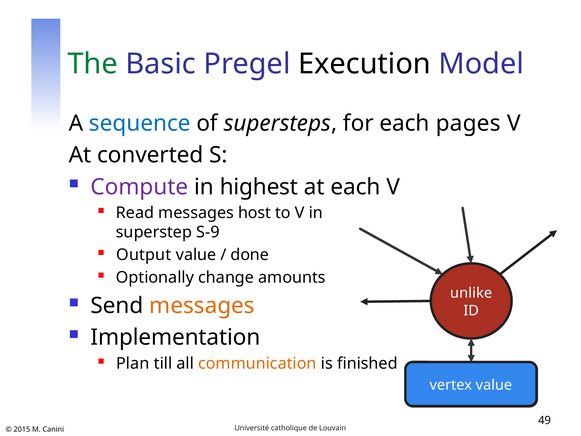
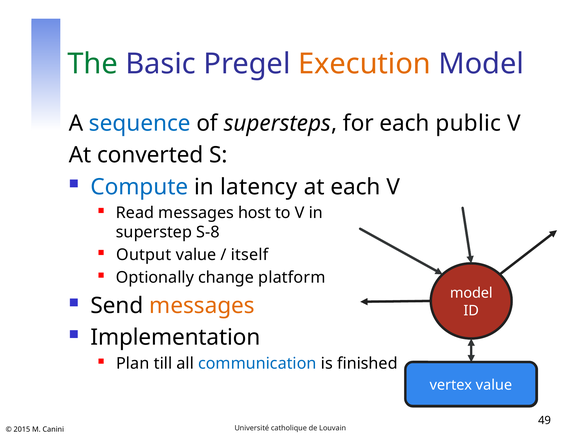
Execution colour: black -> orange (364, 64)
pages: pages -> public (468, 123)
Compute colour: purple -> blue (139, 187)
highest: highest -> latency (259, 187)
S-9: S-9 -> S-8 (208, 232)
done: done -> itself (250, 255)
amounts: amounts -> platform (292, 277)
unlike: unlike -> model (471, 293)
communication colour: orange -> blue (257, 363)
